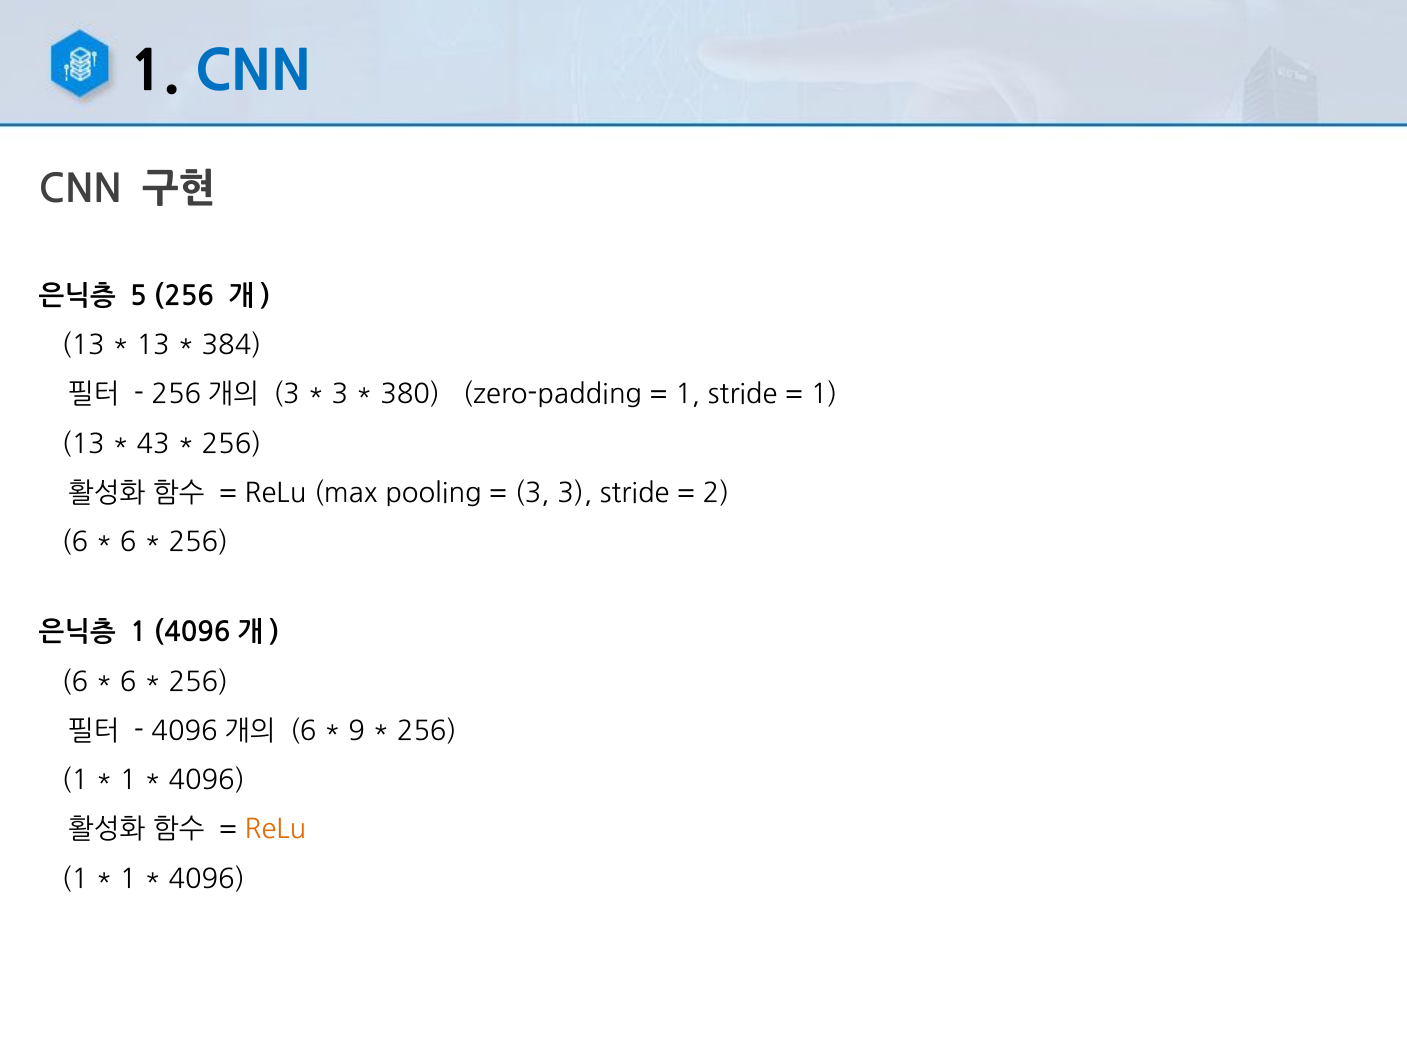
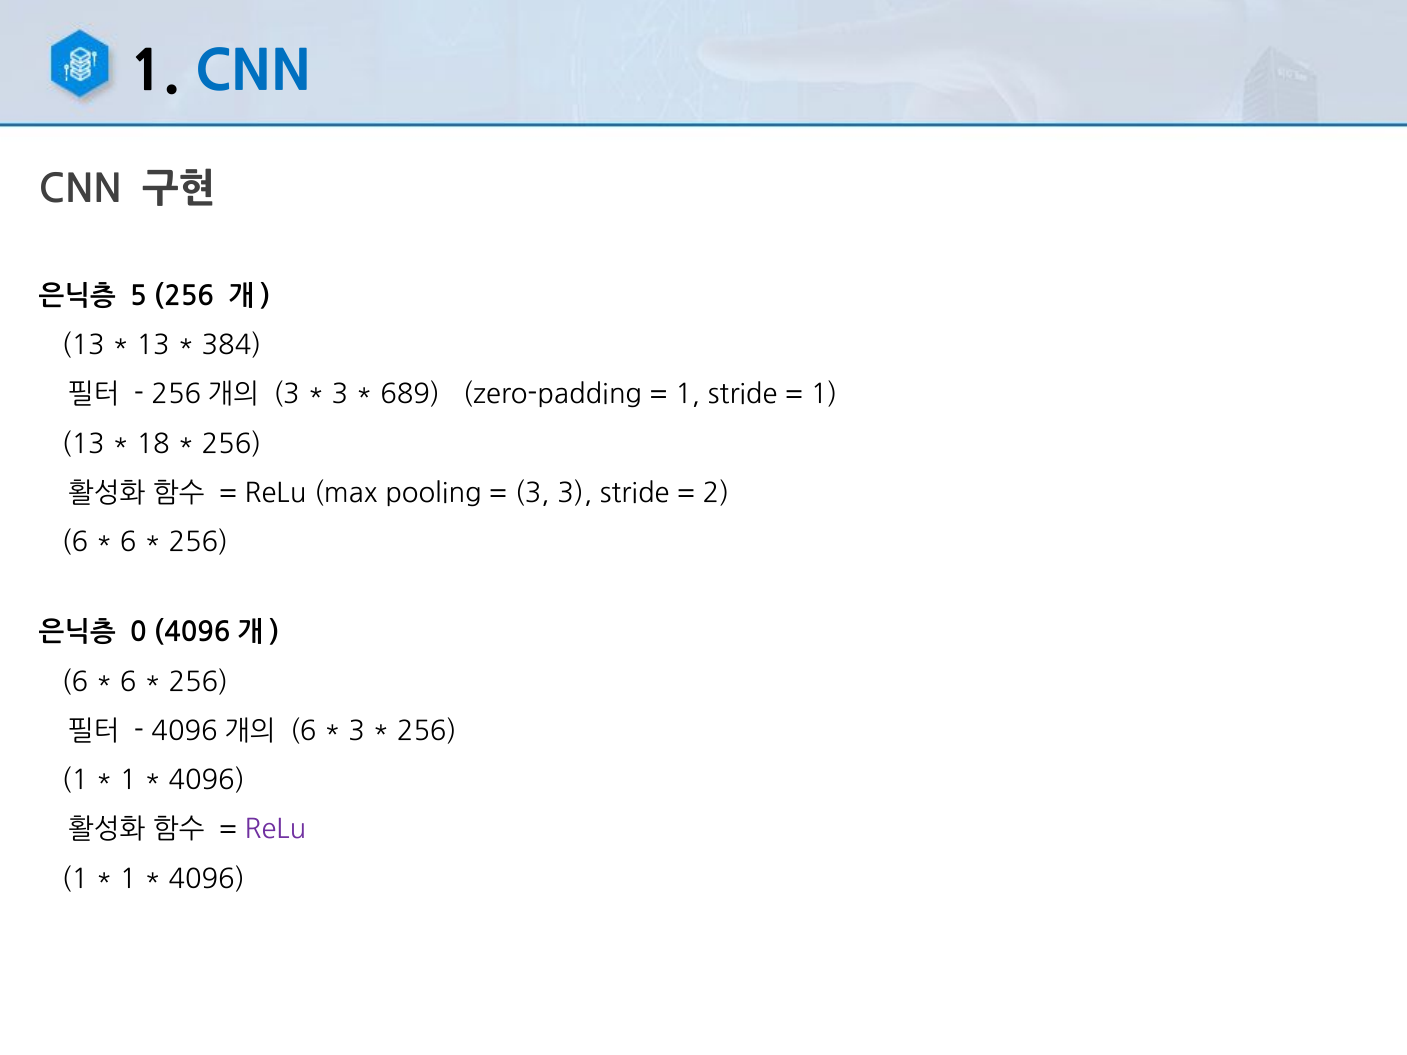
380: 380 -> 689 (410, 395)
43: 43 -> 18 (153, 444)
1: 1 -> 0 (138, 633)
9: 9 -> 3 (357, 732)
ReLu colour: orange -> purple (275, 830)
